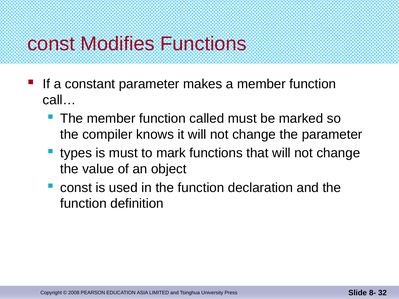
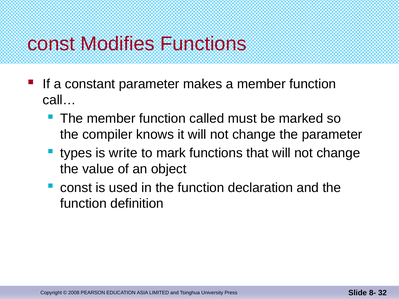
is must: must -> write (123, 153)
